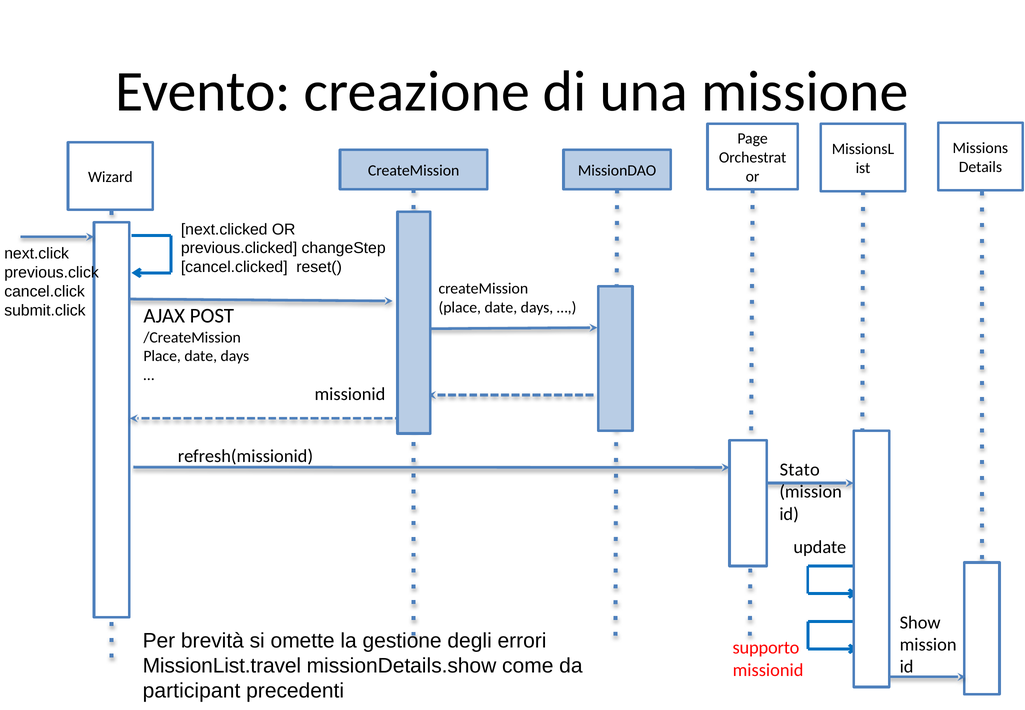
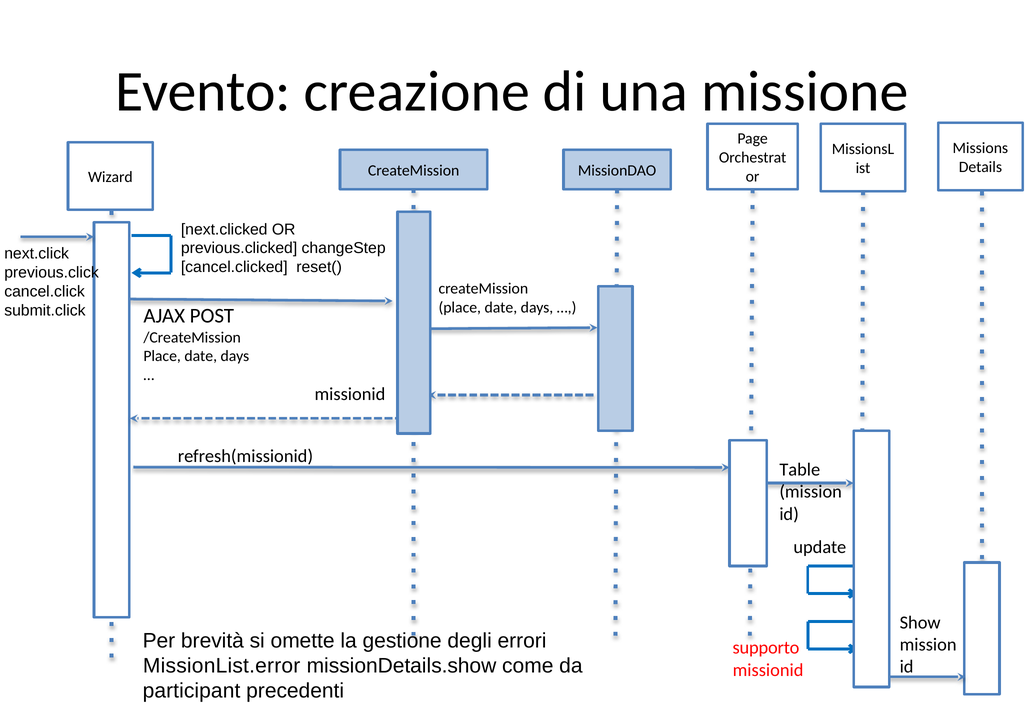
Stato: Stato -> Table (800, 470)
MissionList.travel: MissionList.travel -> MissionList.error (222, 665)
